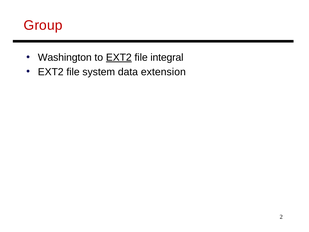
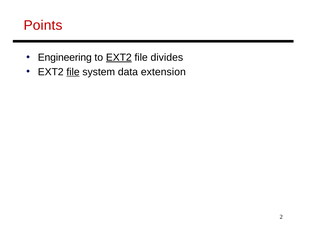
Group: Group -> Points (43, 25)
Washington: Washington -> Engineering (65, 57)
integral: integral -> divides (167, 57)
file underline: none -> present (73, 72)
